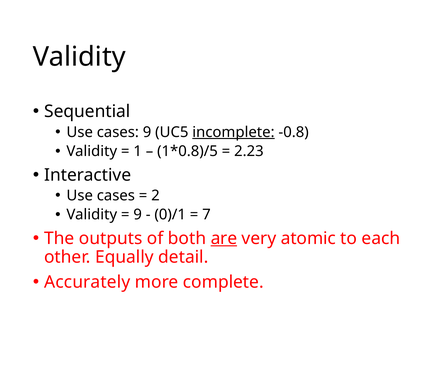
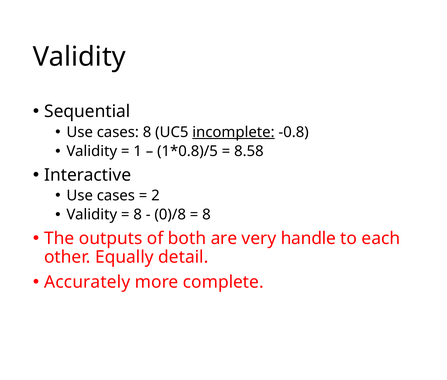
cases 9: 9 -> 8 (147, 132)
2.23: 2.23 -> 8.58 (249, 151)
9: 9 -> 8 (138, 215)
0)/1: 0)/1 -> 0)/8 (170, 215)
7: 7 -> 8 (206, 215)
are underline: present -> none (224, 238)
atomic: atomic -> handle (308, 238)
